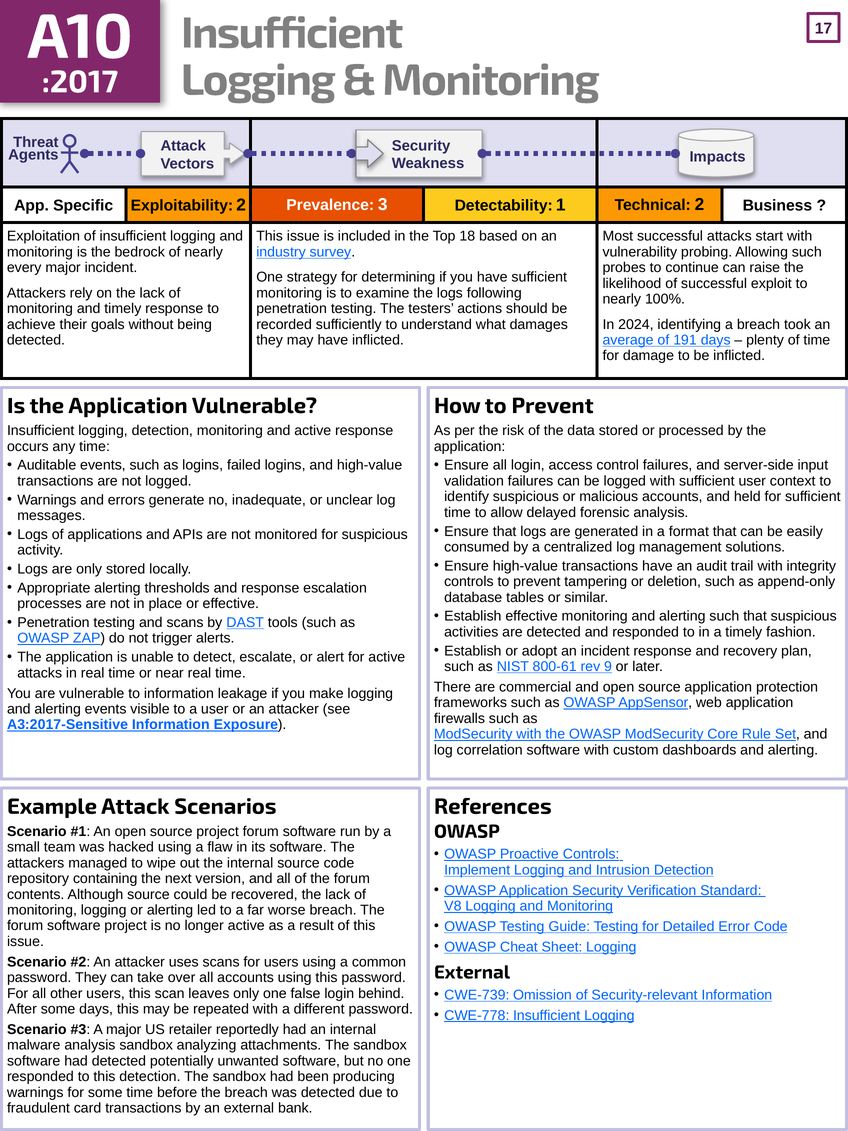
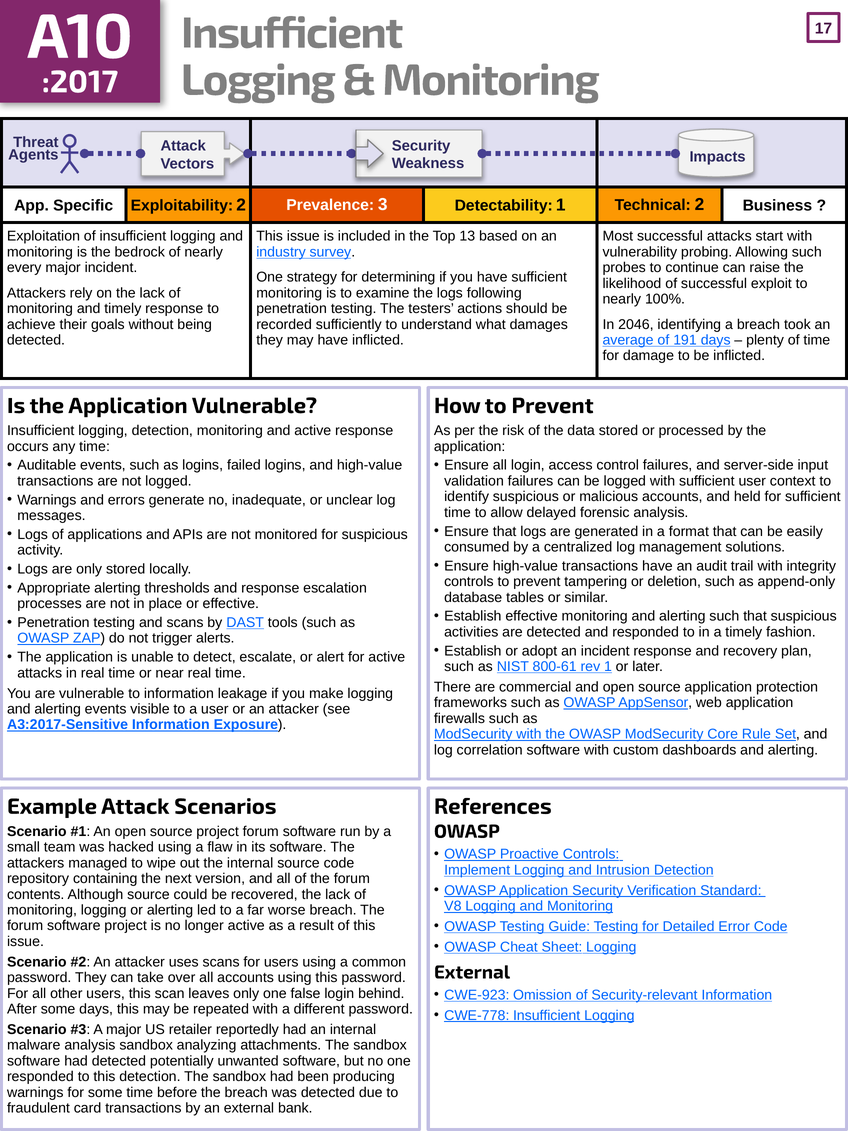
18: 18 -> 13 (467, 236)
2024: 2024 -> 2046 (636, 324)
rev 9: 9 -> 1 (608, 666)
CWE-739: CWE-739 -> CWE-923 (477, 995)
